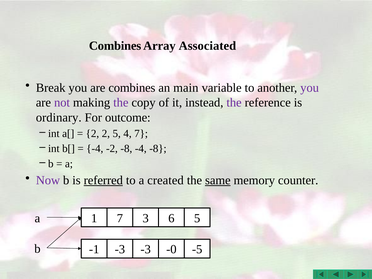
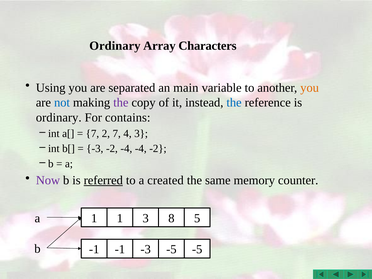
Combines: Combines -> Ordinary (115, 46)
Associated: Associated -> Characters (208, 46)
Break: Break -> Using (51, 88)
are combines: combines -> separated (132, 88)
you colour: purple -> orange (310, 88)
not colour: purple -> blue (62, 103)
the colour: purple -> blue (234, 103)
outcome: outcome -> contains (128, 117)
2: 2 -> 7 (92, 133)
2 5: 5 -> 7 (117, 133)
4 7: 7 -> 3 (141, 133)
-4: -4 -> -3 (95, 149)
-2 -8: -8 -> -4 (126, 149)
-4 -8: -8 -> -2 (158, 149)
same underline: present -> none (218, 180)
1 7: 7 -> 1 (120, 218)
6: 6 -> 8 (171, 218)
-1 -3: -3 -> -1 (120, 249)
-3 -0: -0 -> -5 (171, 249)
